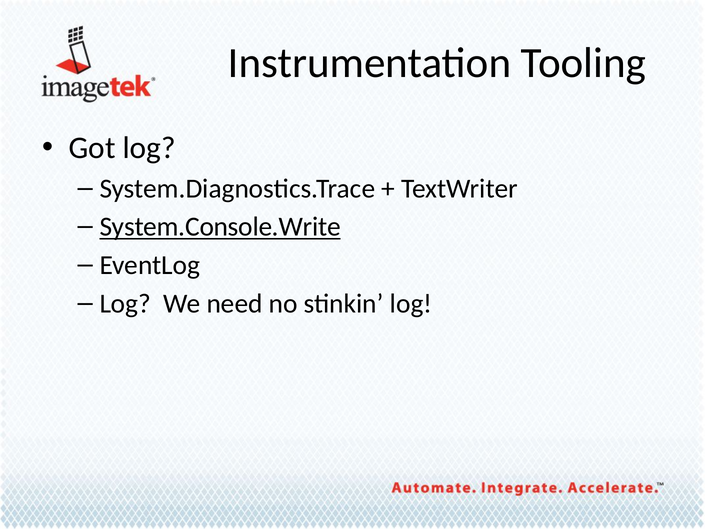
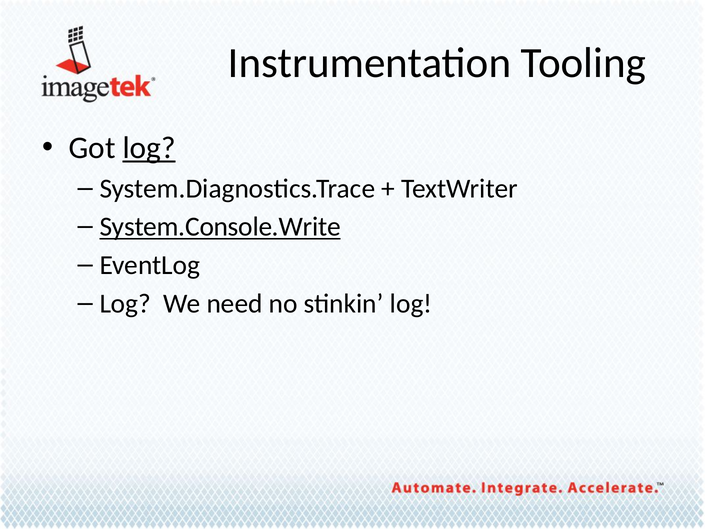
log underline: none -> present (149, 148)
